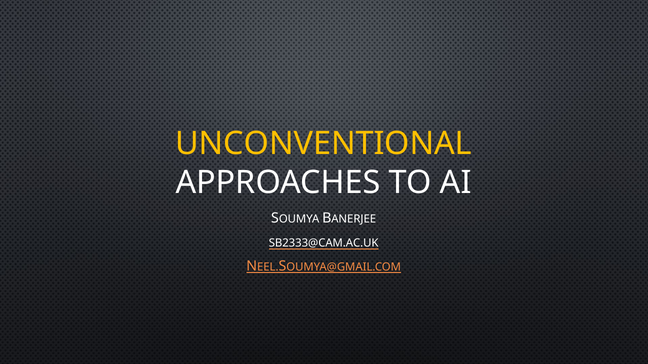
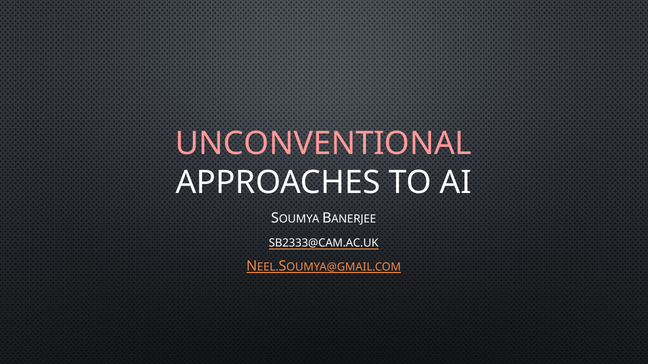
UNCONVENTIONAL colour: yellow -> pink (324, 144)
